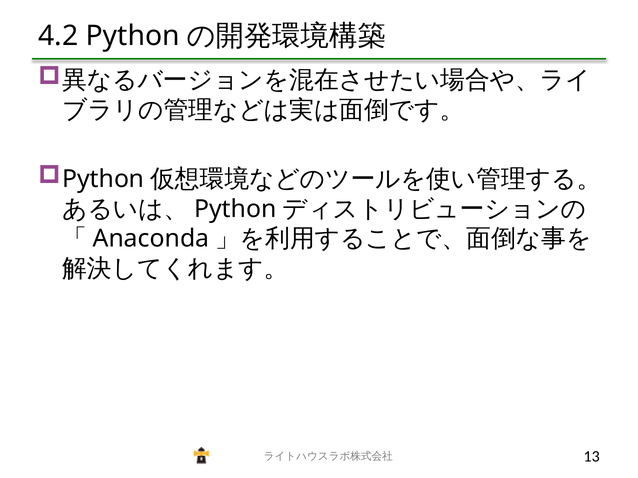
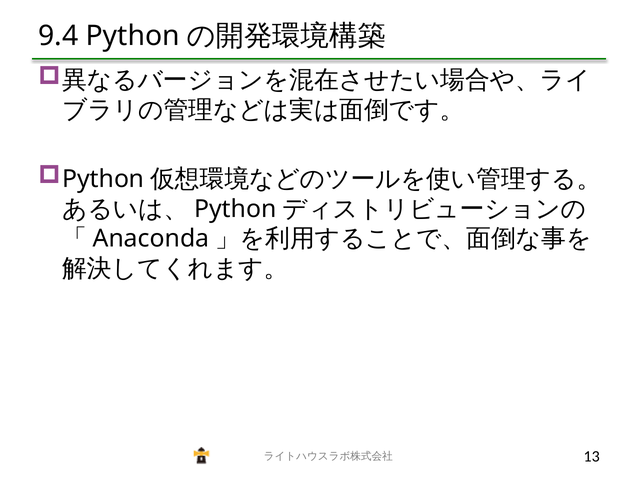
4.2: 4.2 -> 9.4 (58, 36)
